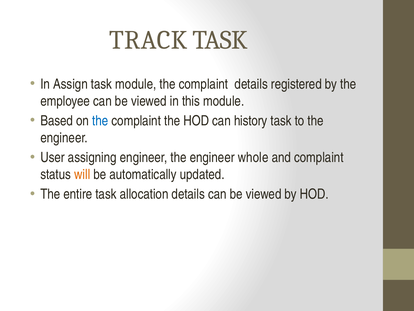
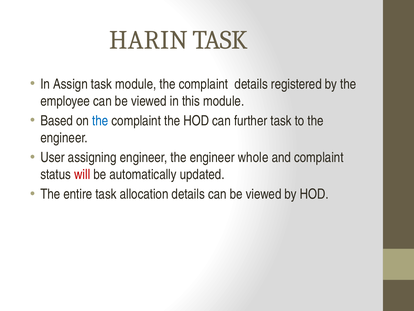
TRACK: TRACK -> HARIN (149, 40)
history: history -> further (251, 121)
will colour: orange -> red (82, 174)
